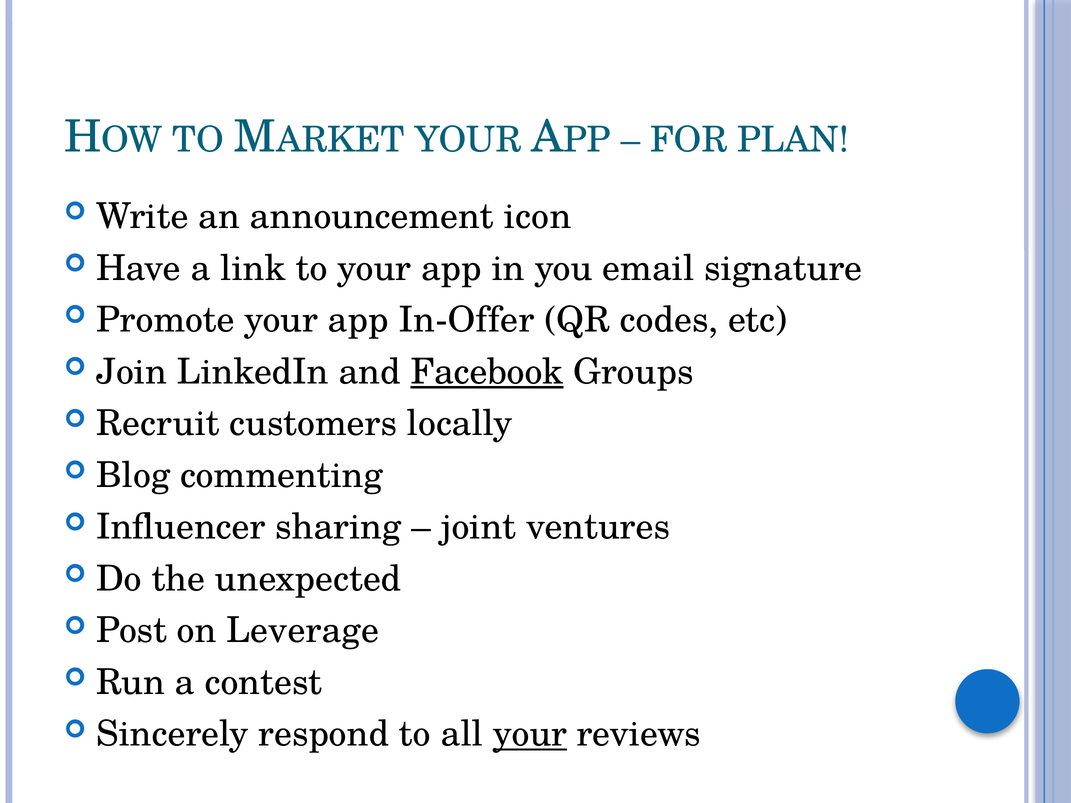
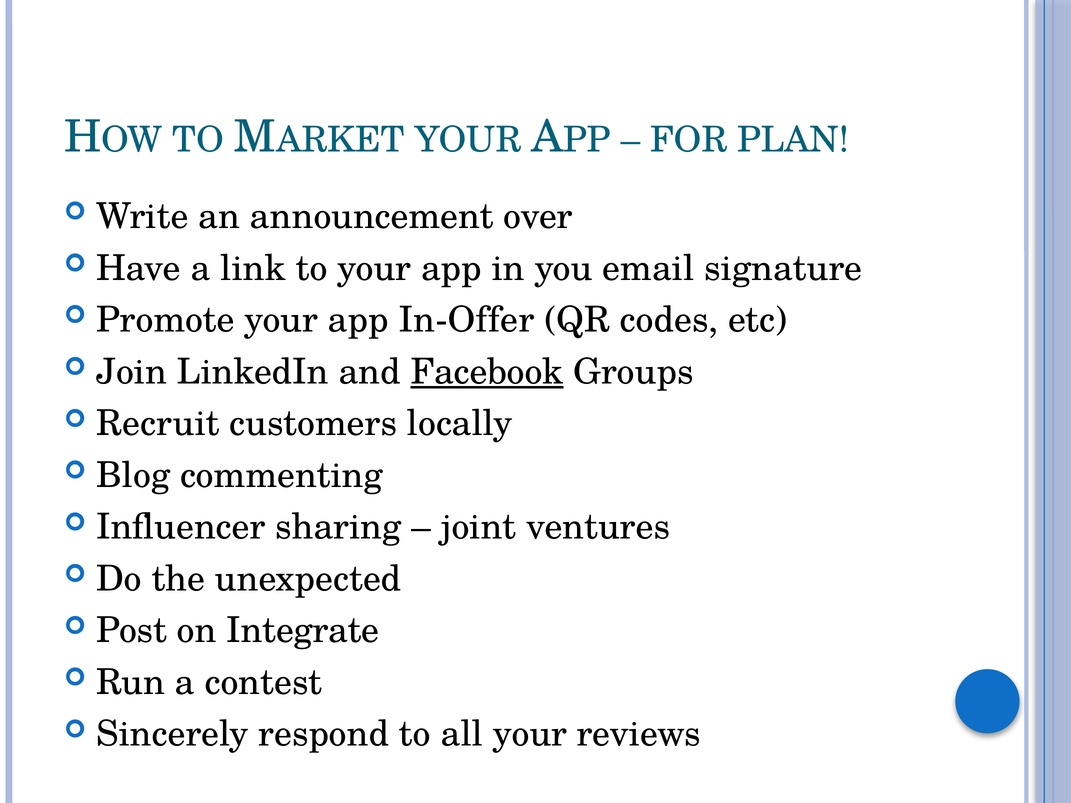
icon: icon -> over (538, 217)
Leverage: Leverage -> Integrate (303, 631)
your underline: present -> none (530, 734)
